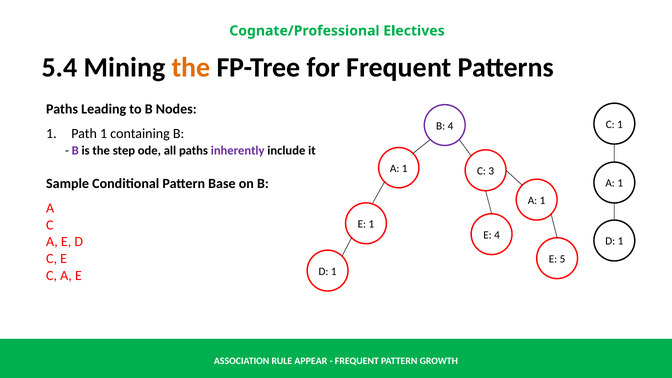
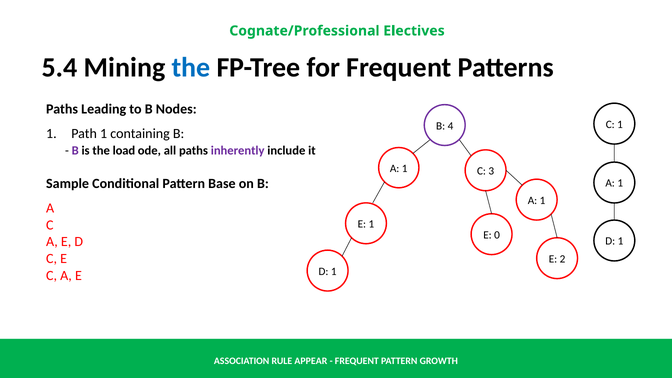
the colour: orange -> blue (191, 67)
step: step -> load (124, 151)
E 4: 4 -> 0 (497, 235)
5: 5 -> 2 (562, 259)
